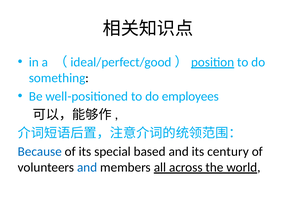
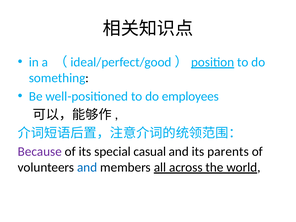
Because colour: blue -> purple (40, 152)
based: based -> casual (150, 152)
century: century -> parents (228, 152)
